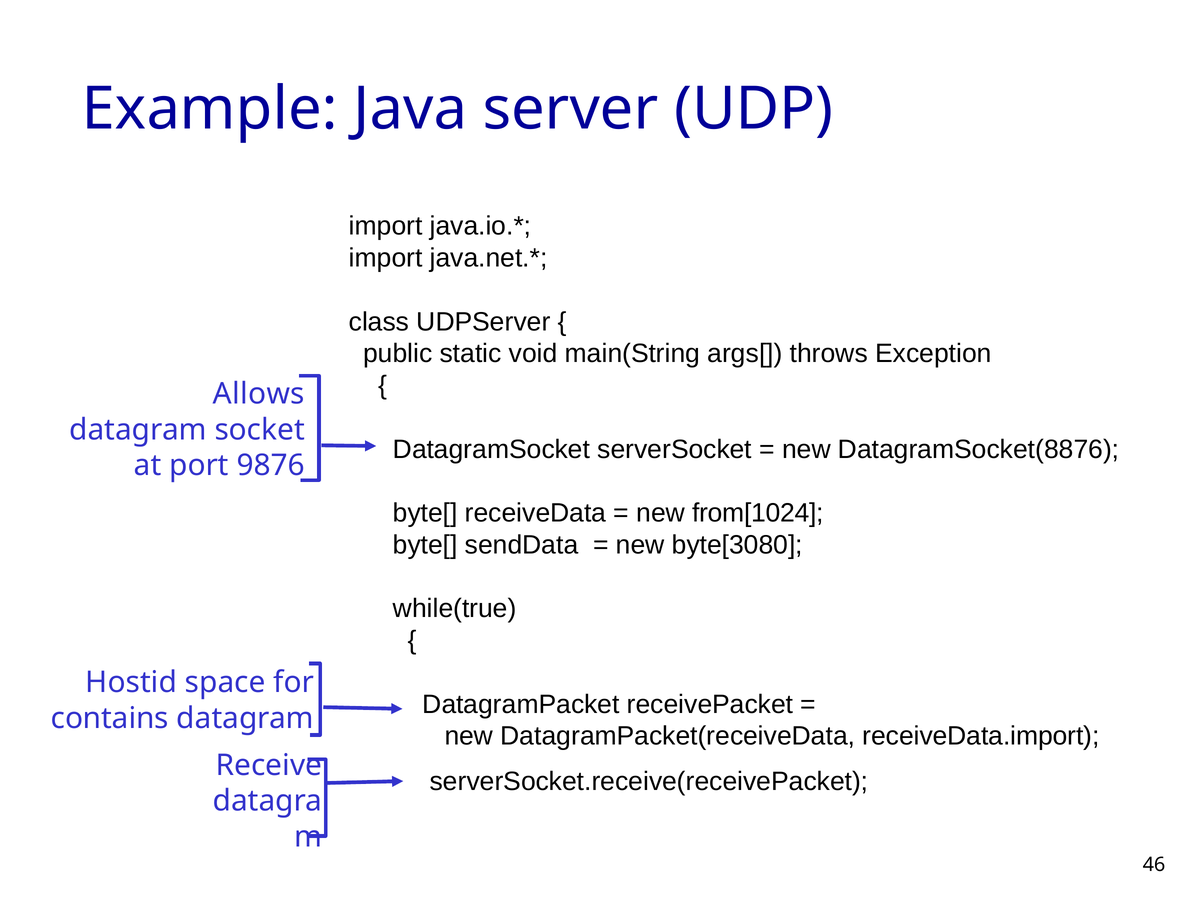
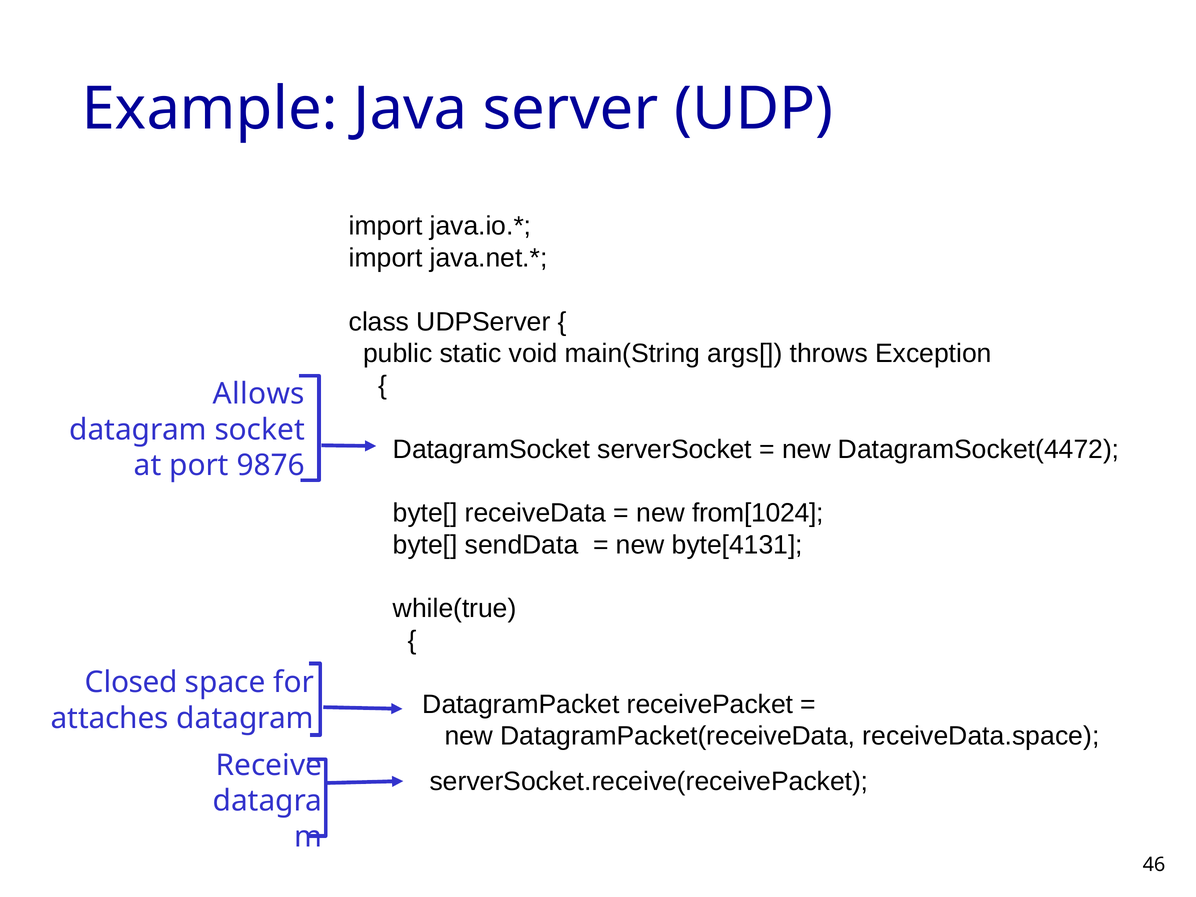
DatagramSocket(8876: DatagramSocket(8876 -> DatagramSocket(4472 (979, 449)
byte[3080: byte[3080 -> byte[4131 (737, 545)
Hostid: Hostid -> Closed (131, 682)
contains: contains -> attaches (110, 718)
receiveData.import: receiveData.import -> receiveData.space (981, 736)
